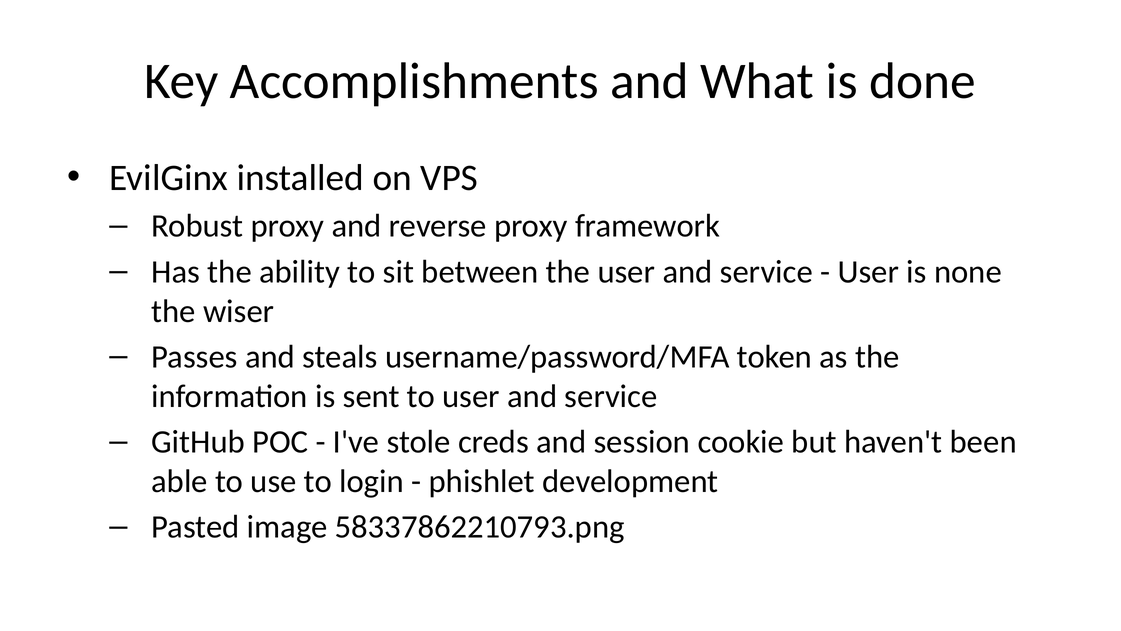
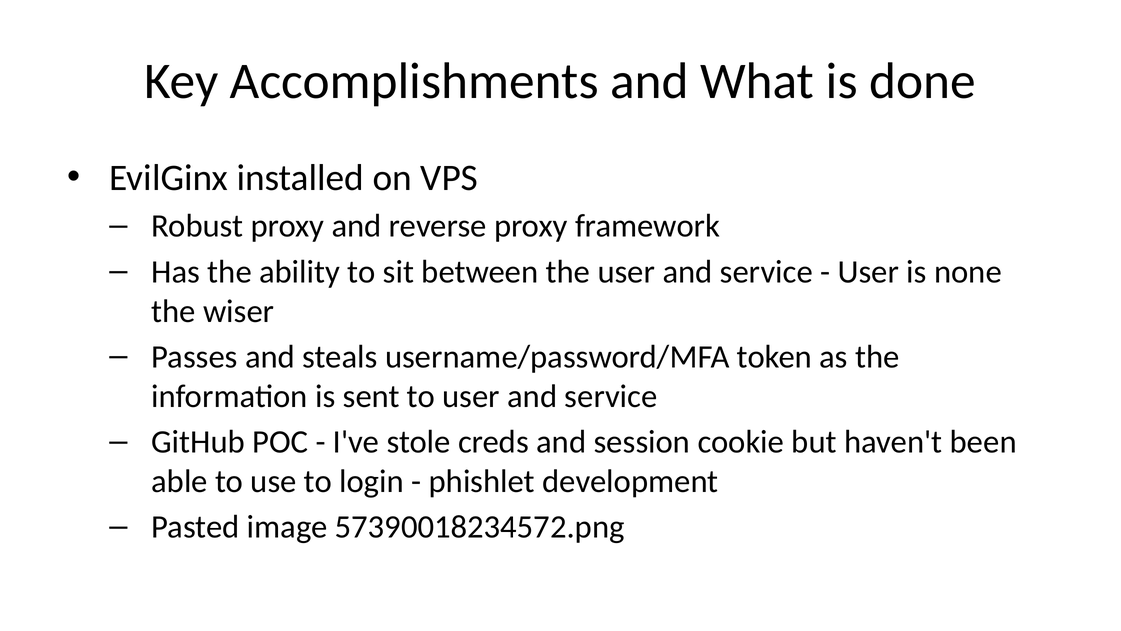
58337862210793.png: 58337862210793.png -> 57390018234572.png (480, 527)
